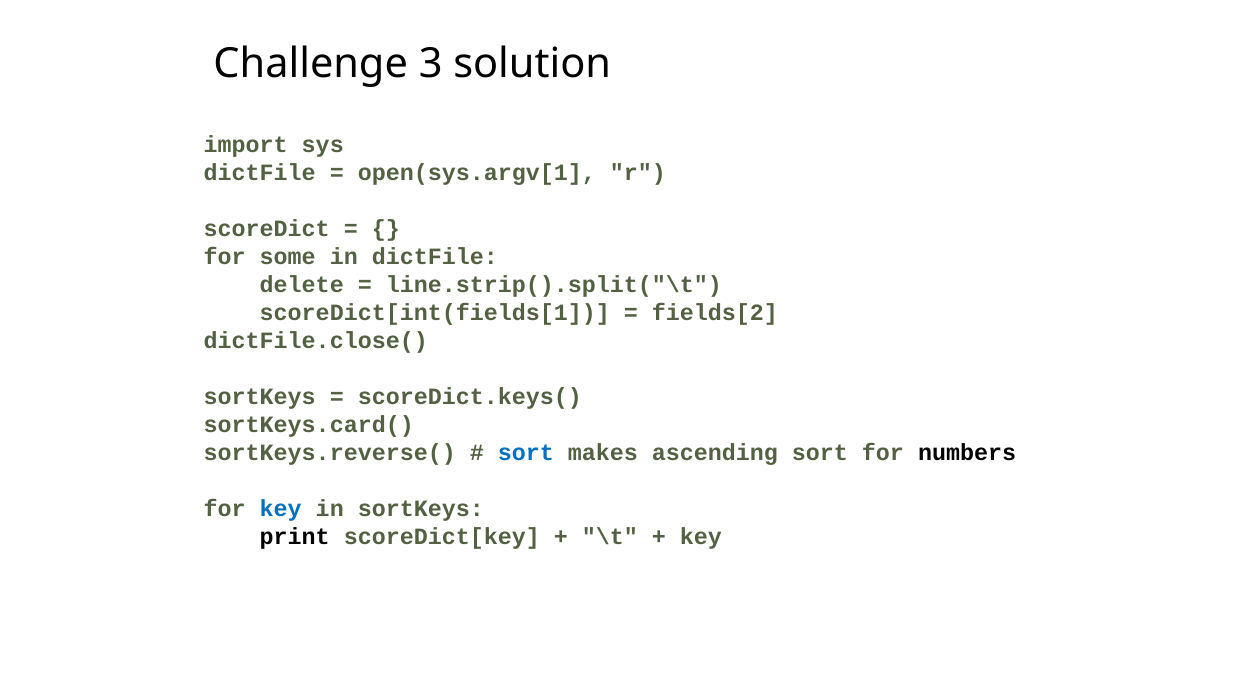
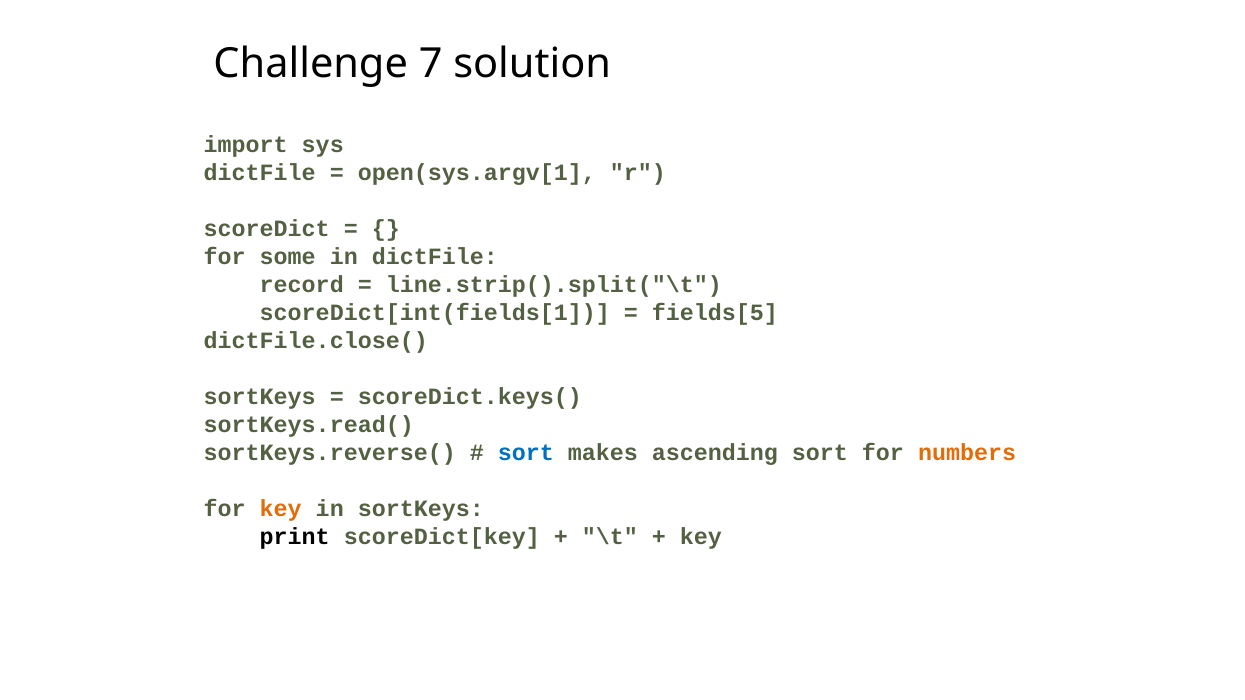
3: 3 -> 7 (431, 64)
delete: delete -> record (302, 285)
fields[2: fields[2 -> fields[5 (715, 313)
sortKeys.card(: sortKeys.card( -> sortKeys.read( (309, 425)
numbers colour: black -> orange (967, 453)
key colour: blue -> orange (281, 509)
